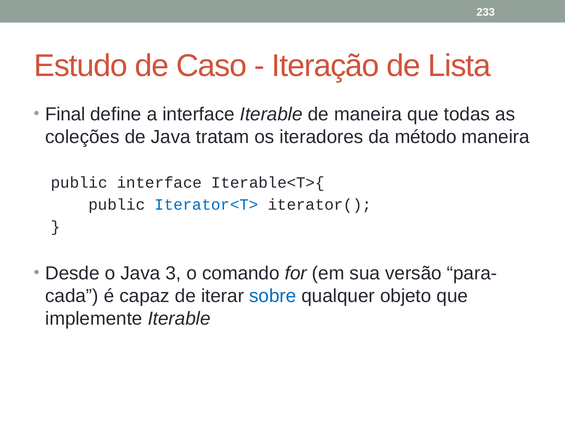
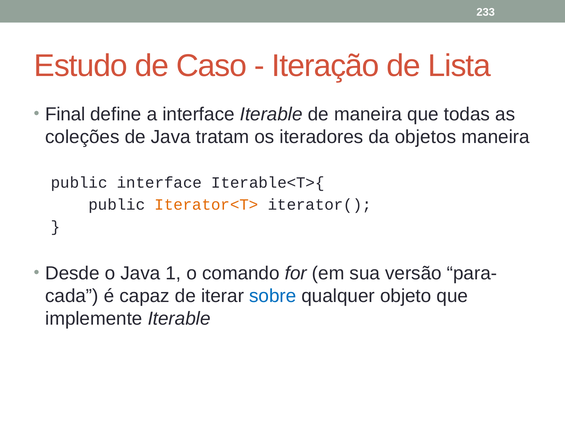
método: método -> objetos (425, 137)
Iterator<T> colour: blue -> orange (206, 205)
3: 3 -> 1 (173, 273)
